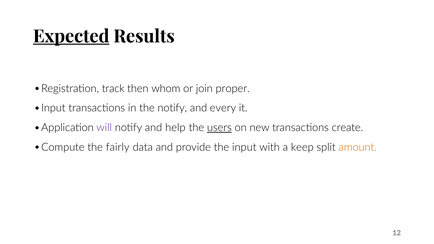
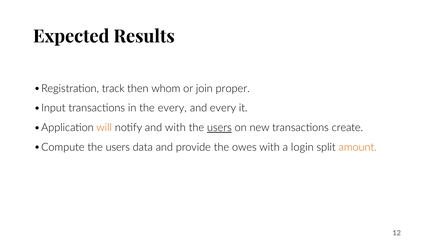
Expected underline: present -> none (71, 36)
the notify: notify -> every (172, 108)
will colour: purple -> orange (104, 128)
and help: help -> with (175, 128)
Compute the fairly: fairly -> users (118, 147)
the input: input -> owes (244, 147)
keep: keep -> login (302, 147)
